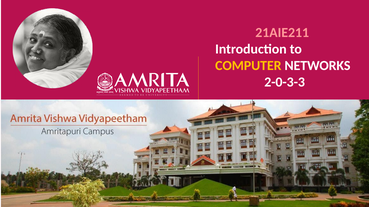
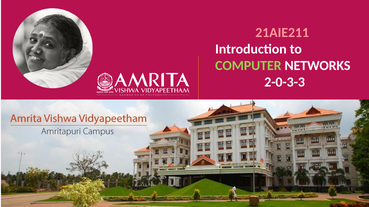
COMPUTER colour: yellow -> light green (248, 66)
